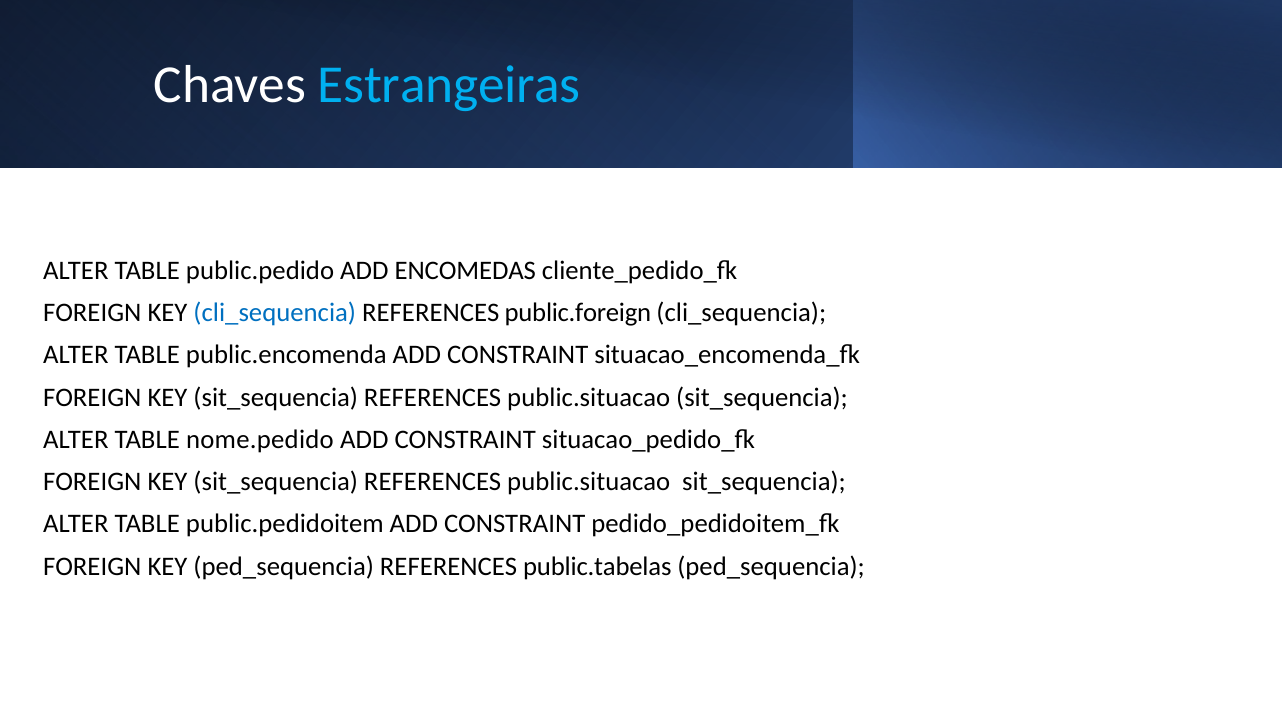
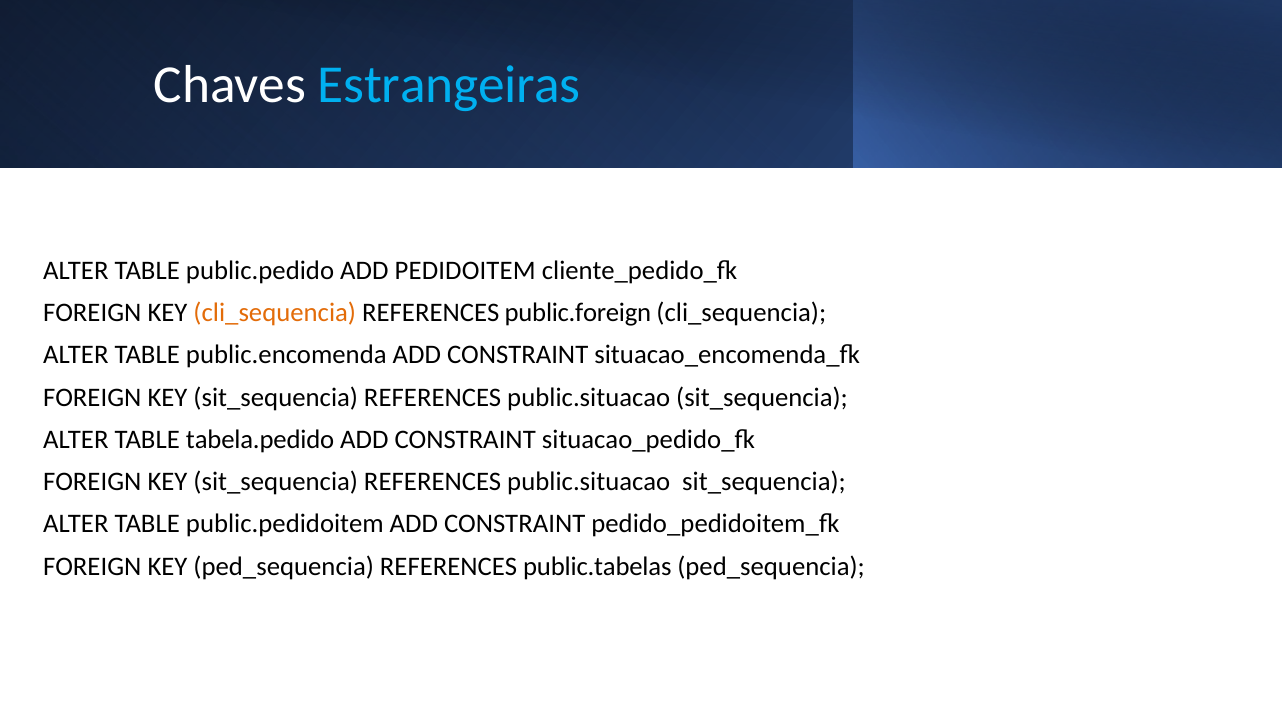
ENCOMEDAS: ENCOMEDAS -> PEDIDOITEM (465, 271)
cli_sequencia colour: blue -> orange (275, 313)
nome.pedido: nome.pedido -> tabela.pedido (260, 440)
